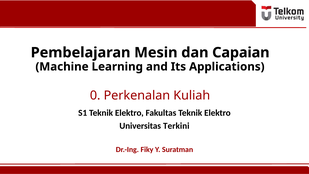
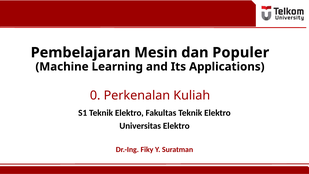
Capaian: Capaian -> Populer (241, 53)
Universitas Terkini: Terkini -> Elektro (176, 126)
